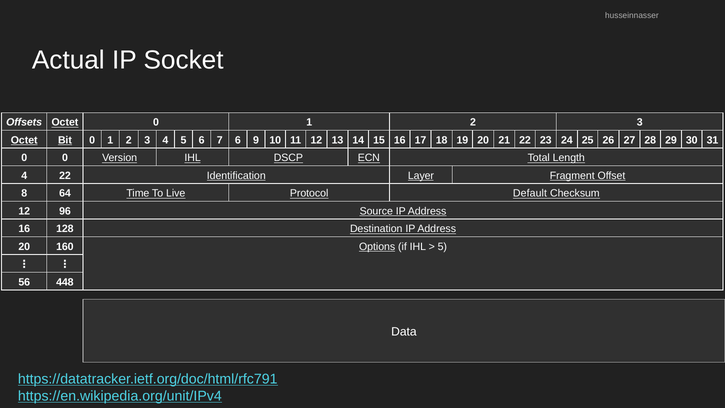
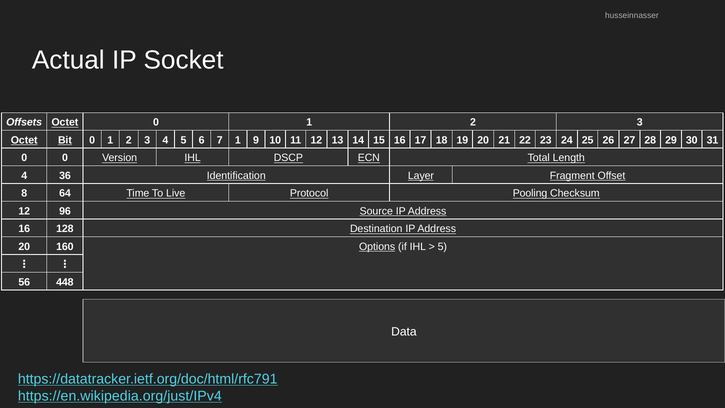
7 6: 6 -> 1 (238, 140)
4 22: 22 -> 36 (65, 176)
Default: Default -> Pooling (530, 193)
https://en.wikipedia.org/unit/IPv4: https://en.wikipedia.org/unit/IPv4 -> https://en.wikipedia.org/just/IPv4 (120, 396)
